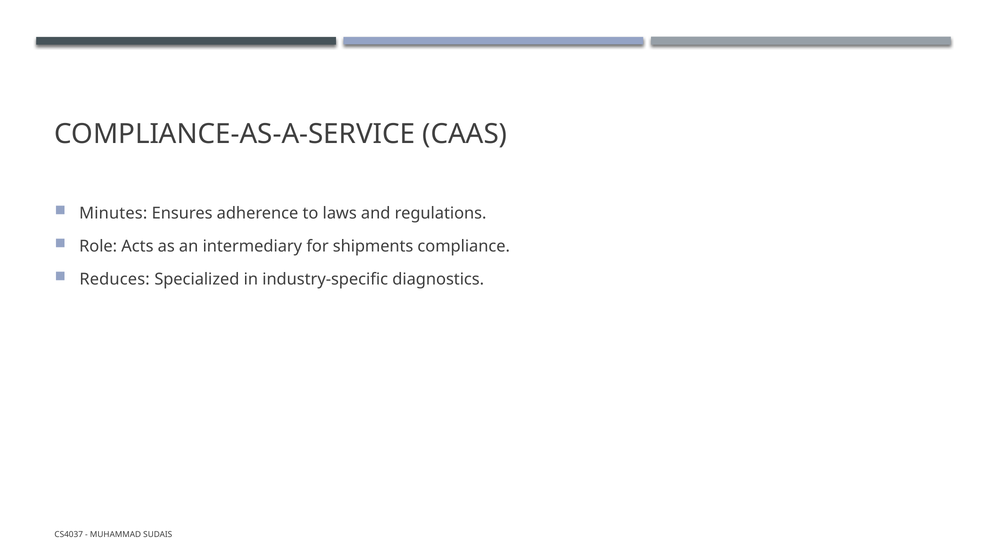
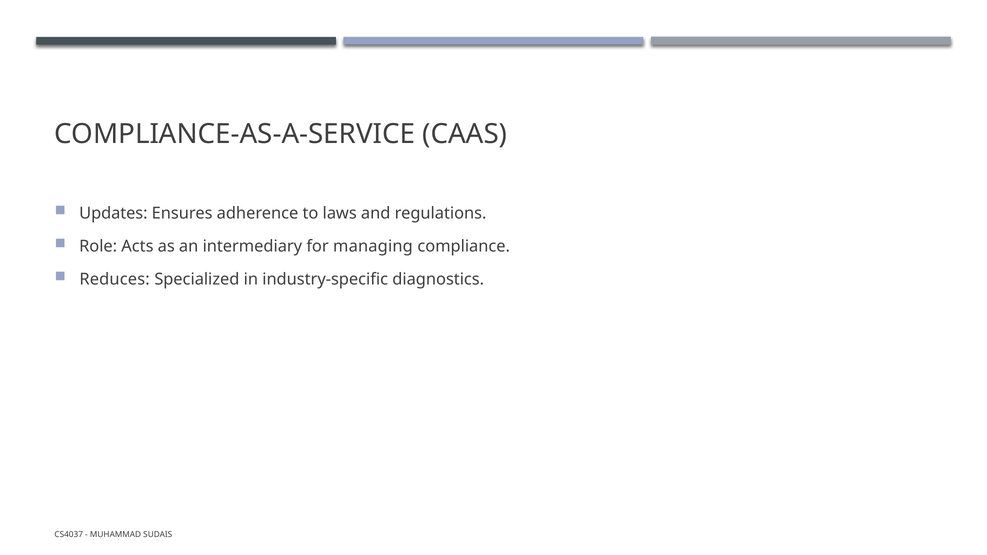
Minutes: Minutes -> Updates (113, 213)
shipments: shipments -> managing (373, 246)
